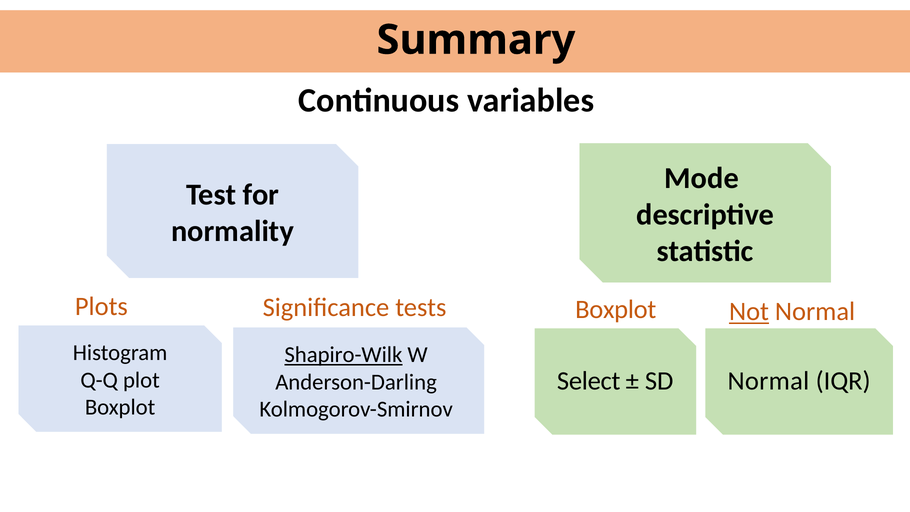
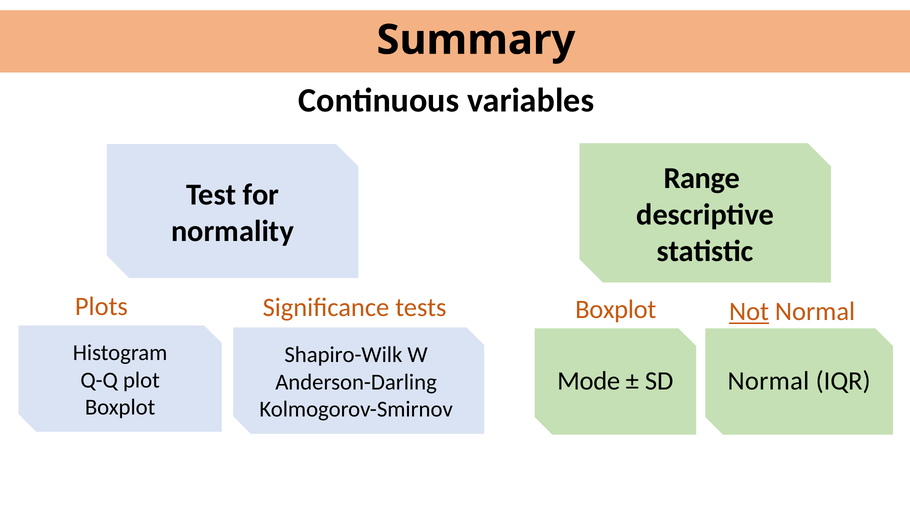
Mode: Mode -> Range (702, 178)
Shapiro-Wilk underline: present -> none (343, 355)
Select: Select -> Mode (589, 381)
